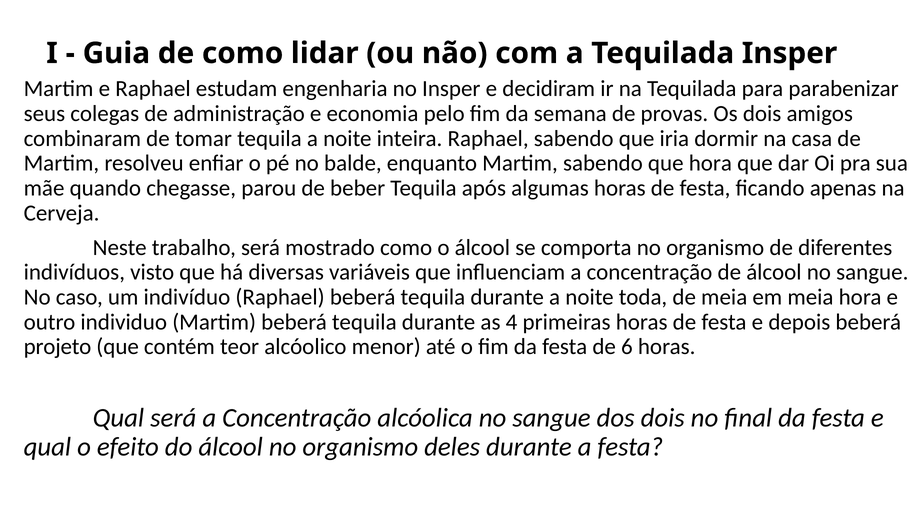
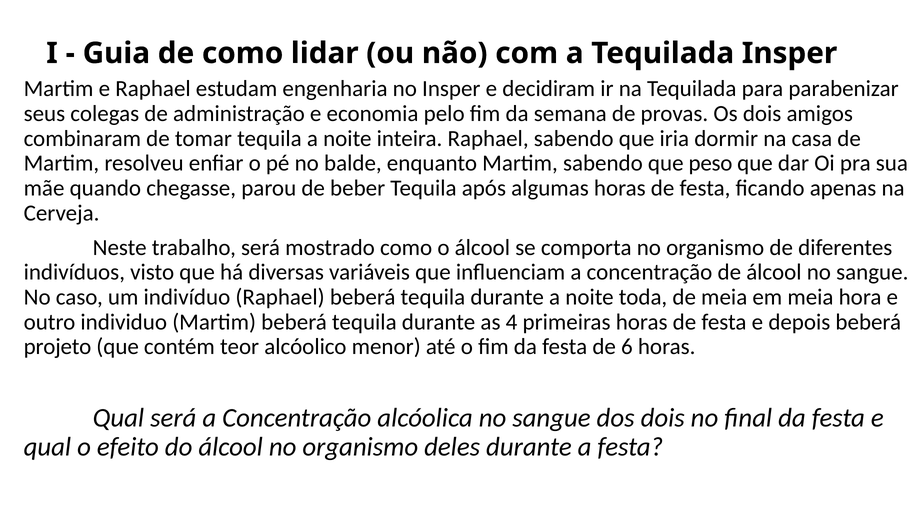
que hora: hora -> peso (711, 163)
